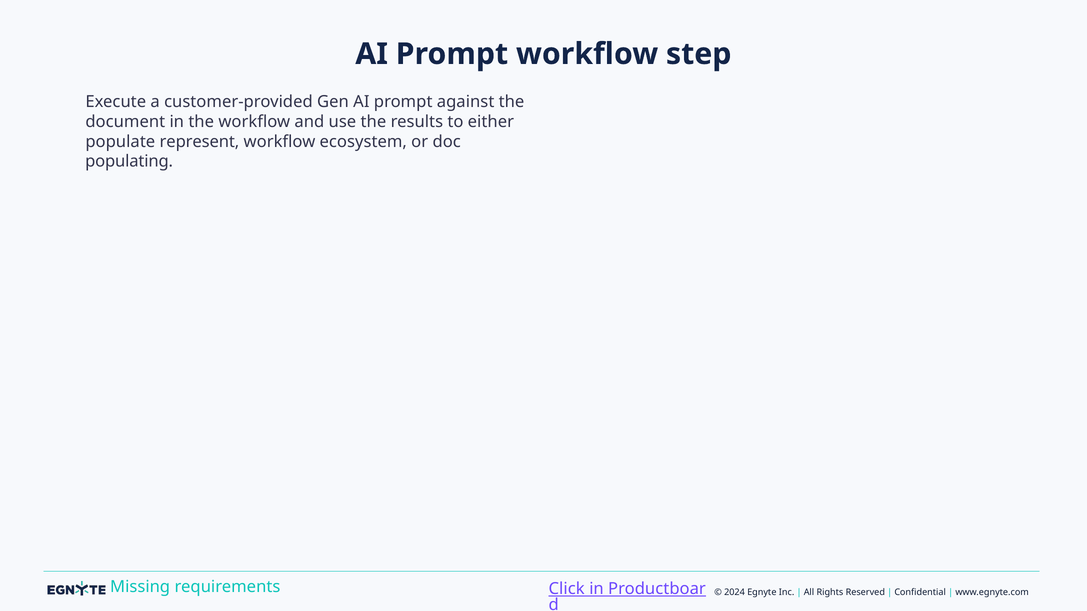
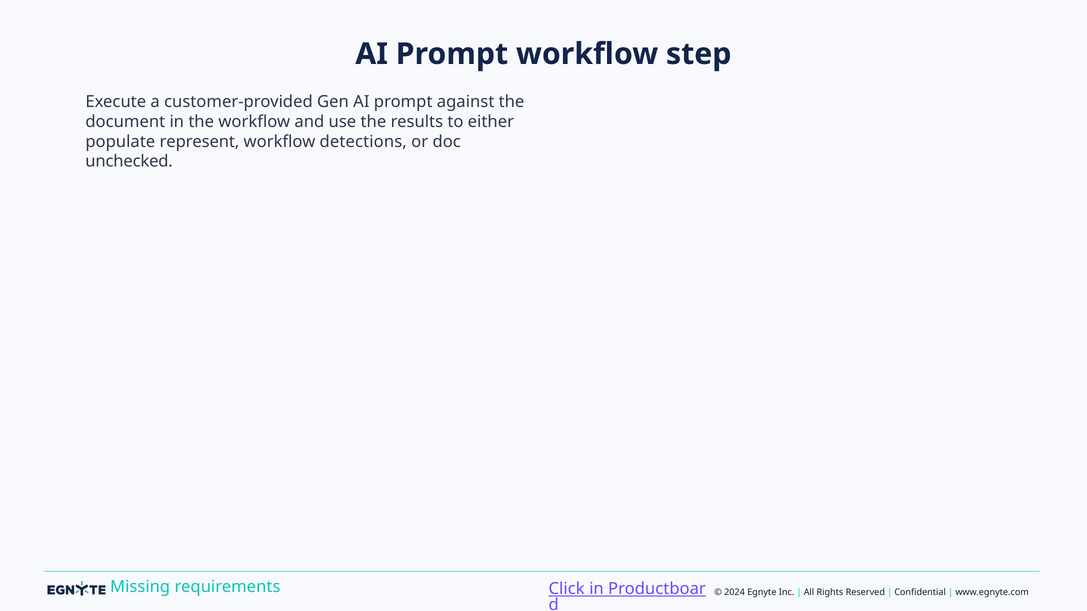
ecosystem: ecosystem -> detections (363, 142)
populating: populating -> unchecked (129, 162)
